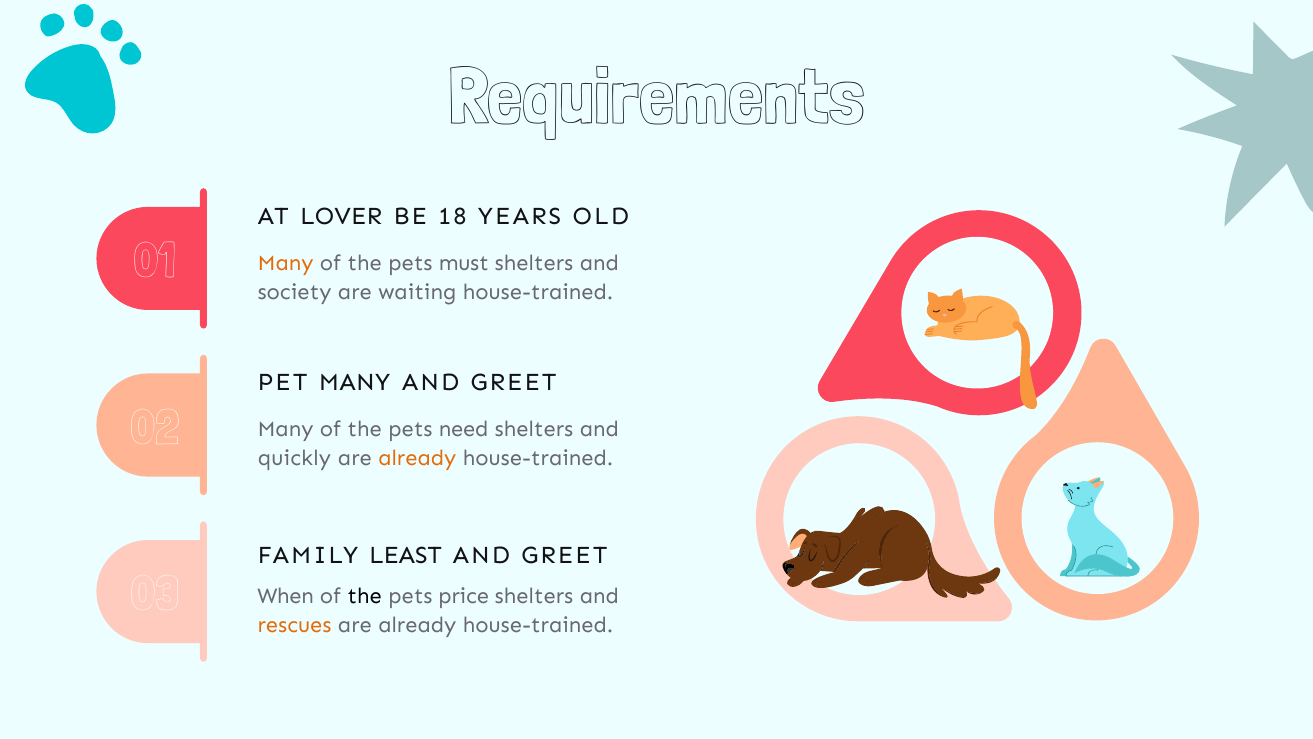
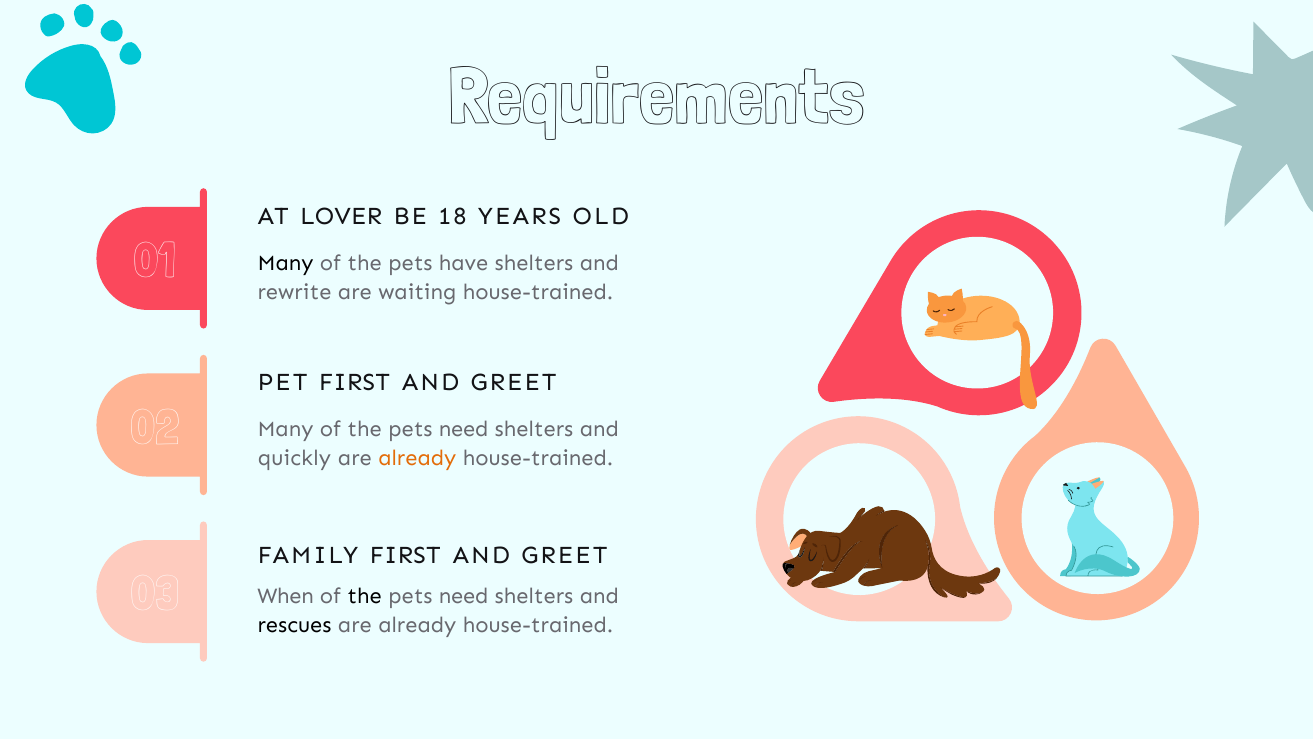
Many colour: orange -> black (286, 264)
must: must -> have (464, 264)
society: society -> rewrite (295, 293)
PET MANY: MANY -> FIRST (355, 382)
FAMILY LEAST: LEAST -> FIRST (405, 555)
price: price -> need (464, 596)
rescues colour: orange -> black (295, 625)
